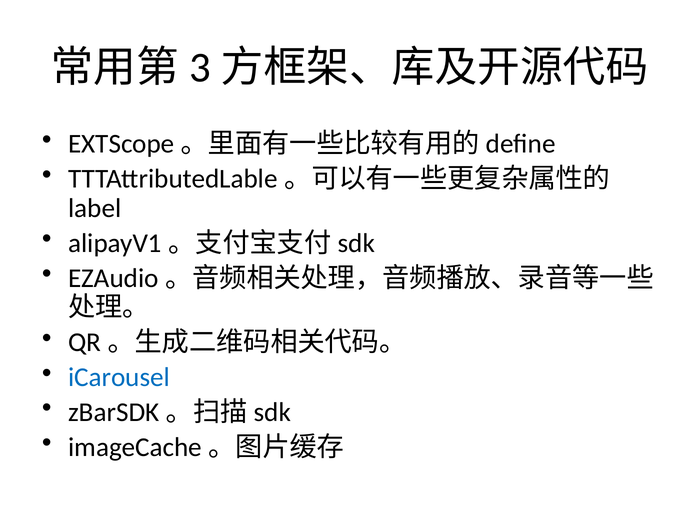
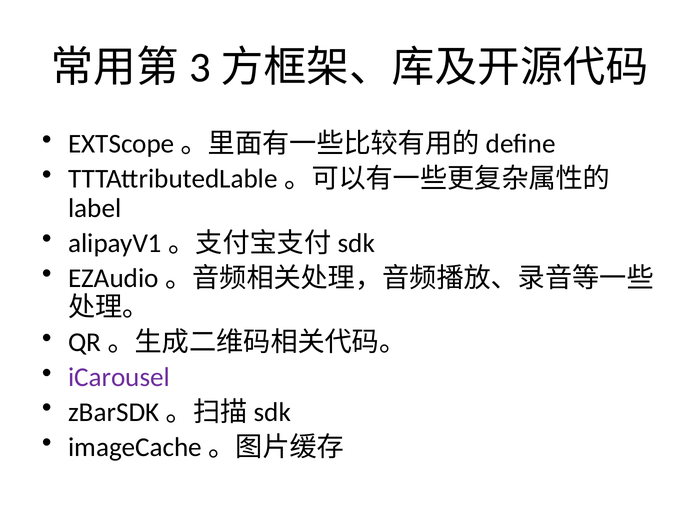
iCarousel colour: blue -> purple (119, 378)
